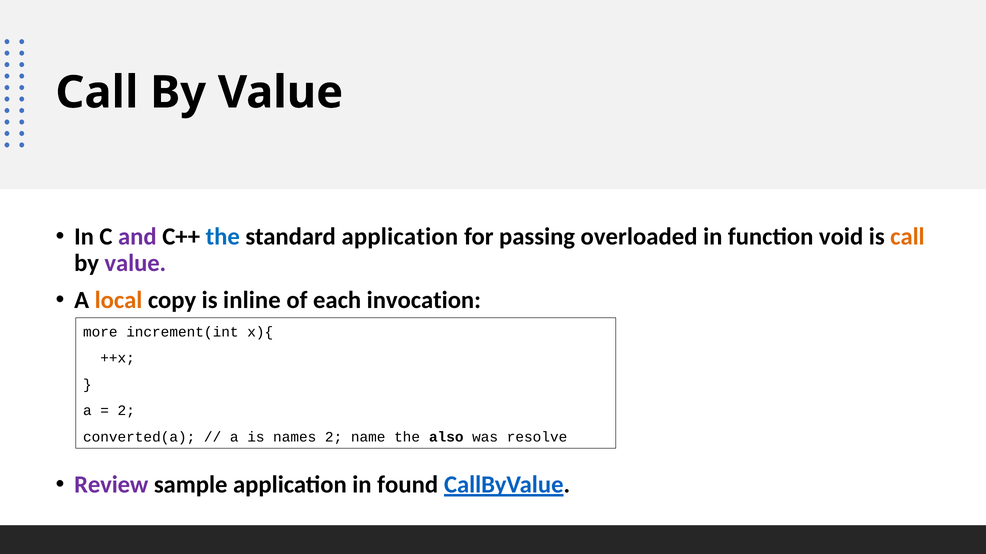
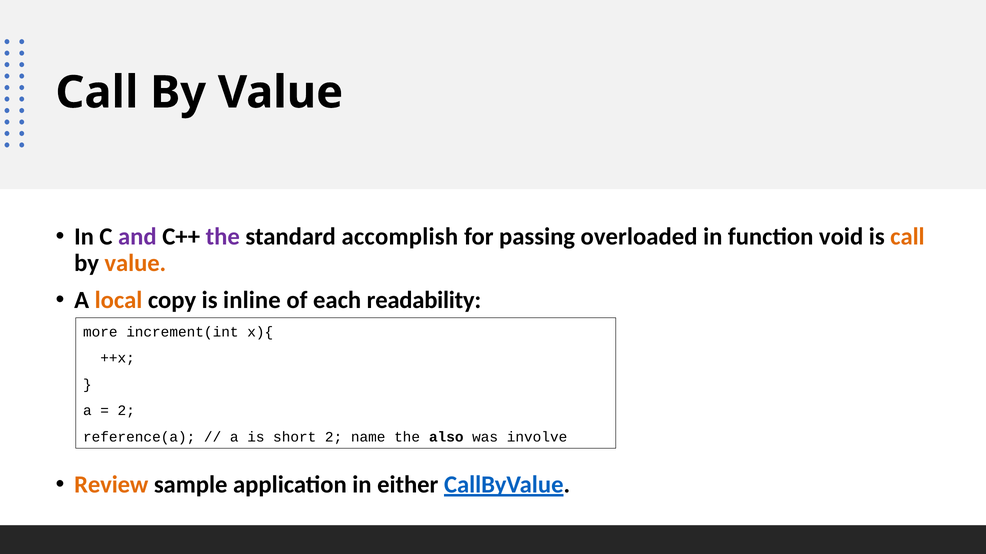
the colour: blue -> purple (223, 237)
standard application: application -> accomplish (400, 237)
value colour: purple -> orange (135, 264)
invocation: invocation -> readability (424, 300)
converted(a: converted(a -> reference(a (139, 437)
names: names -> short (295, 437)
resolve: resolve -> involve (537, 437)
Review colour: purple -> orange (111, 485)
found: found -> either (408, 485)
